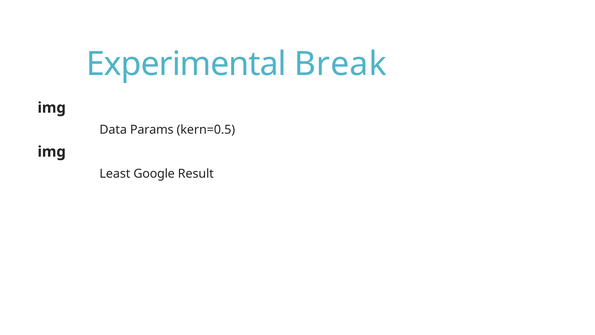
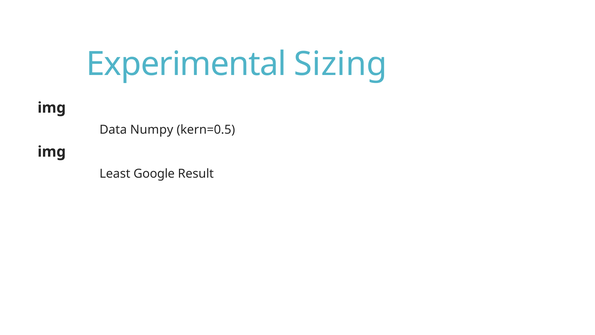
Break: Break -> Sizing (340, 64)
Params: Params -> Numpy (152, 130)
